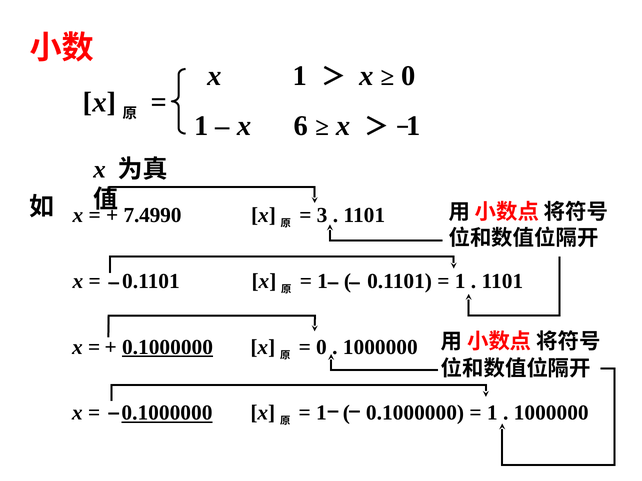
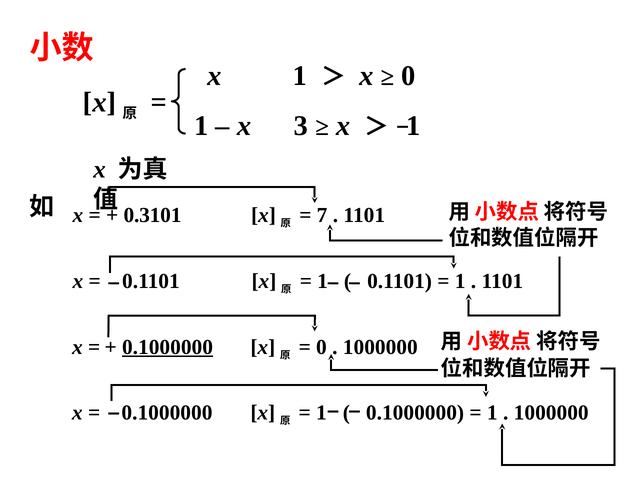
6: 6 -> 3 (301, 126)
7.4990: 7.4990 -> 0.3101 (153, 215)
3: 3 -> 7 (322, 215)
0.1000000 underline: present -> none (167, 413)
